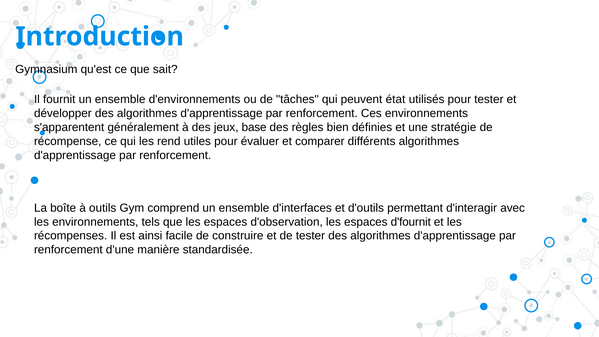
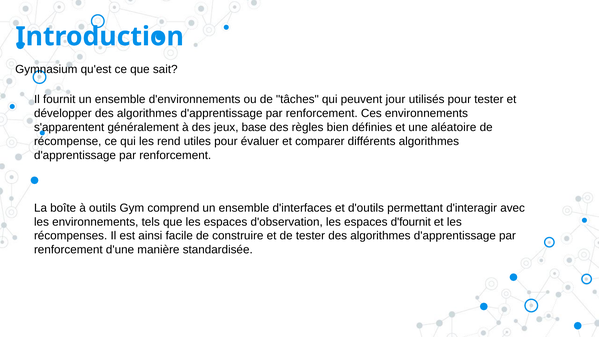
état: état -> jour (395, 99)
stratégie: stratégie -> aléatoire (454, 127)
